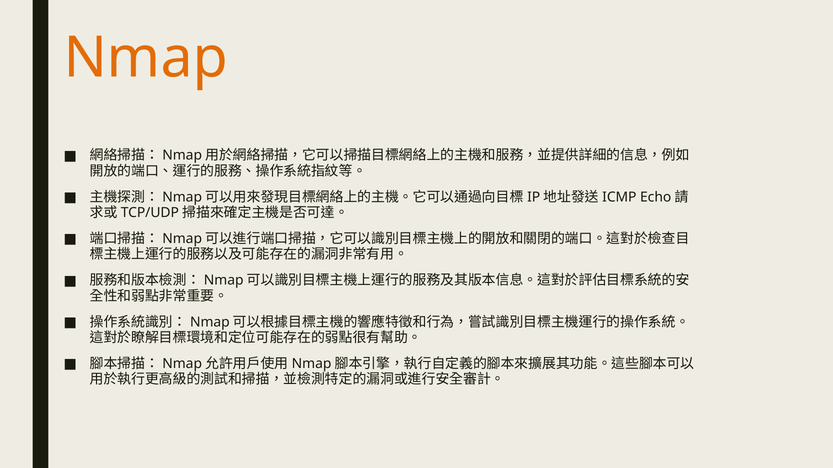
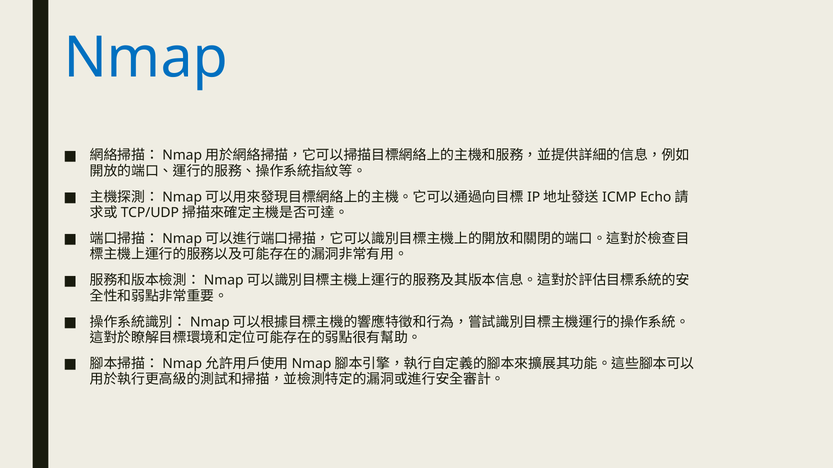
Nmap colour: orange -> blue (146, 58)
